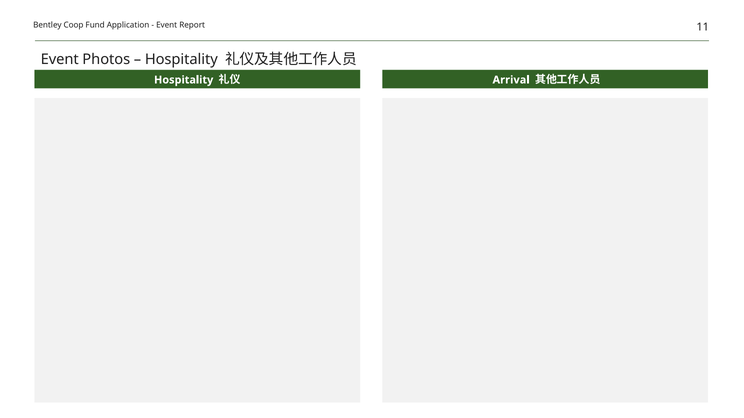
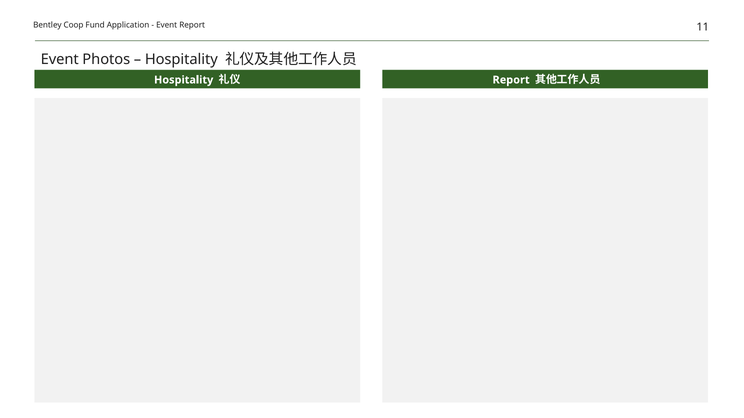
Arrival: Arrival -> Report (511, 80)
